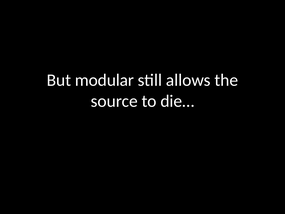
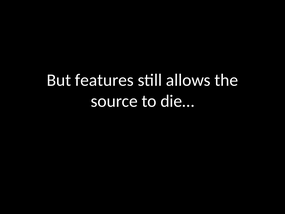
modular: modular -> features (104, 80)
